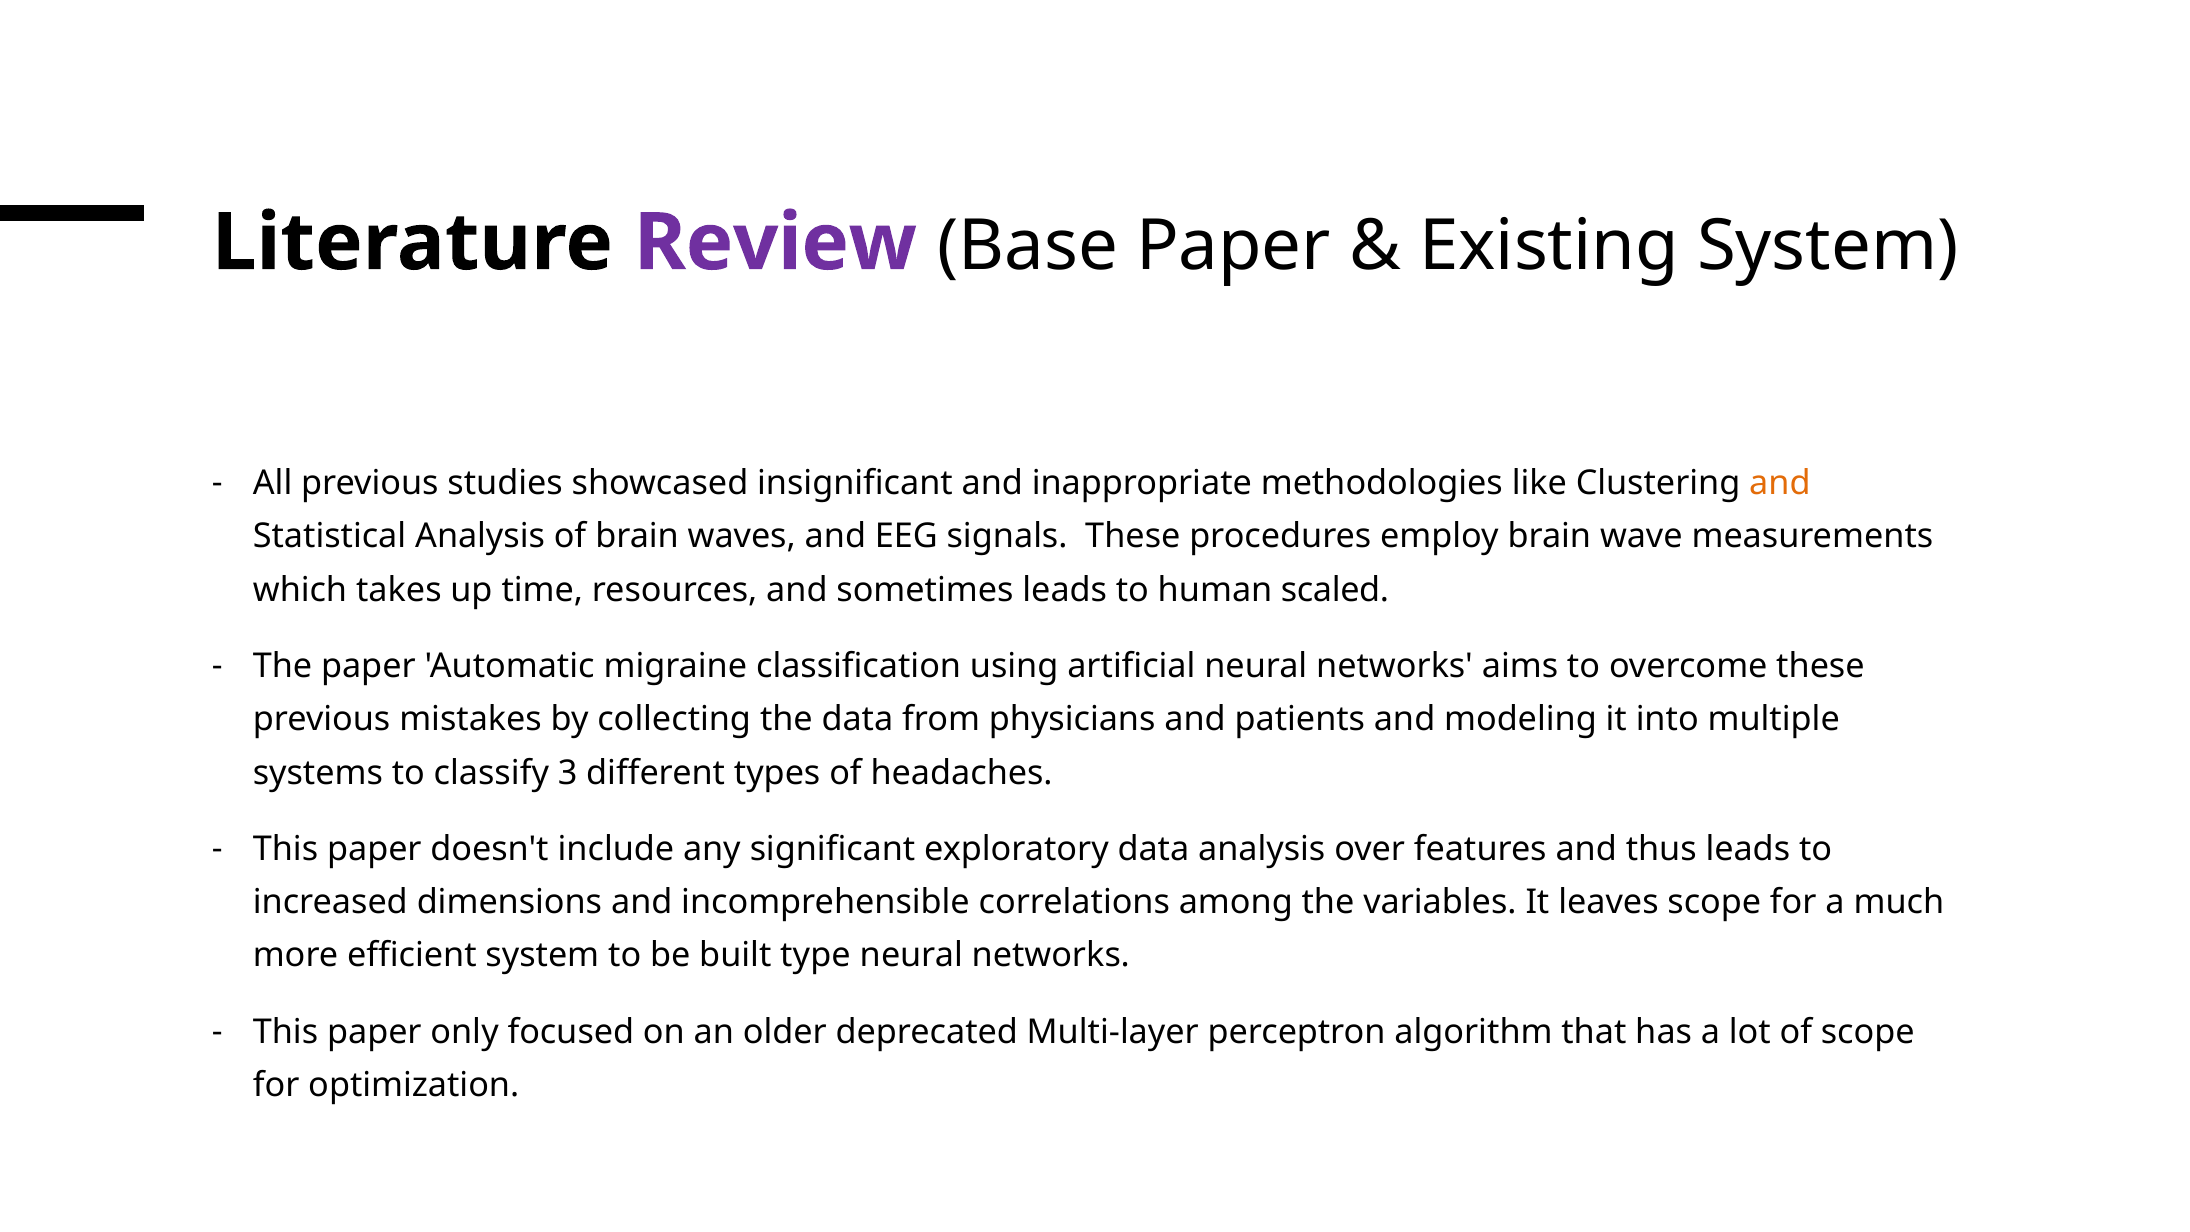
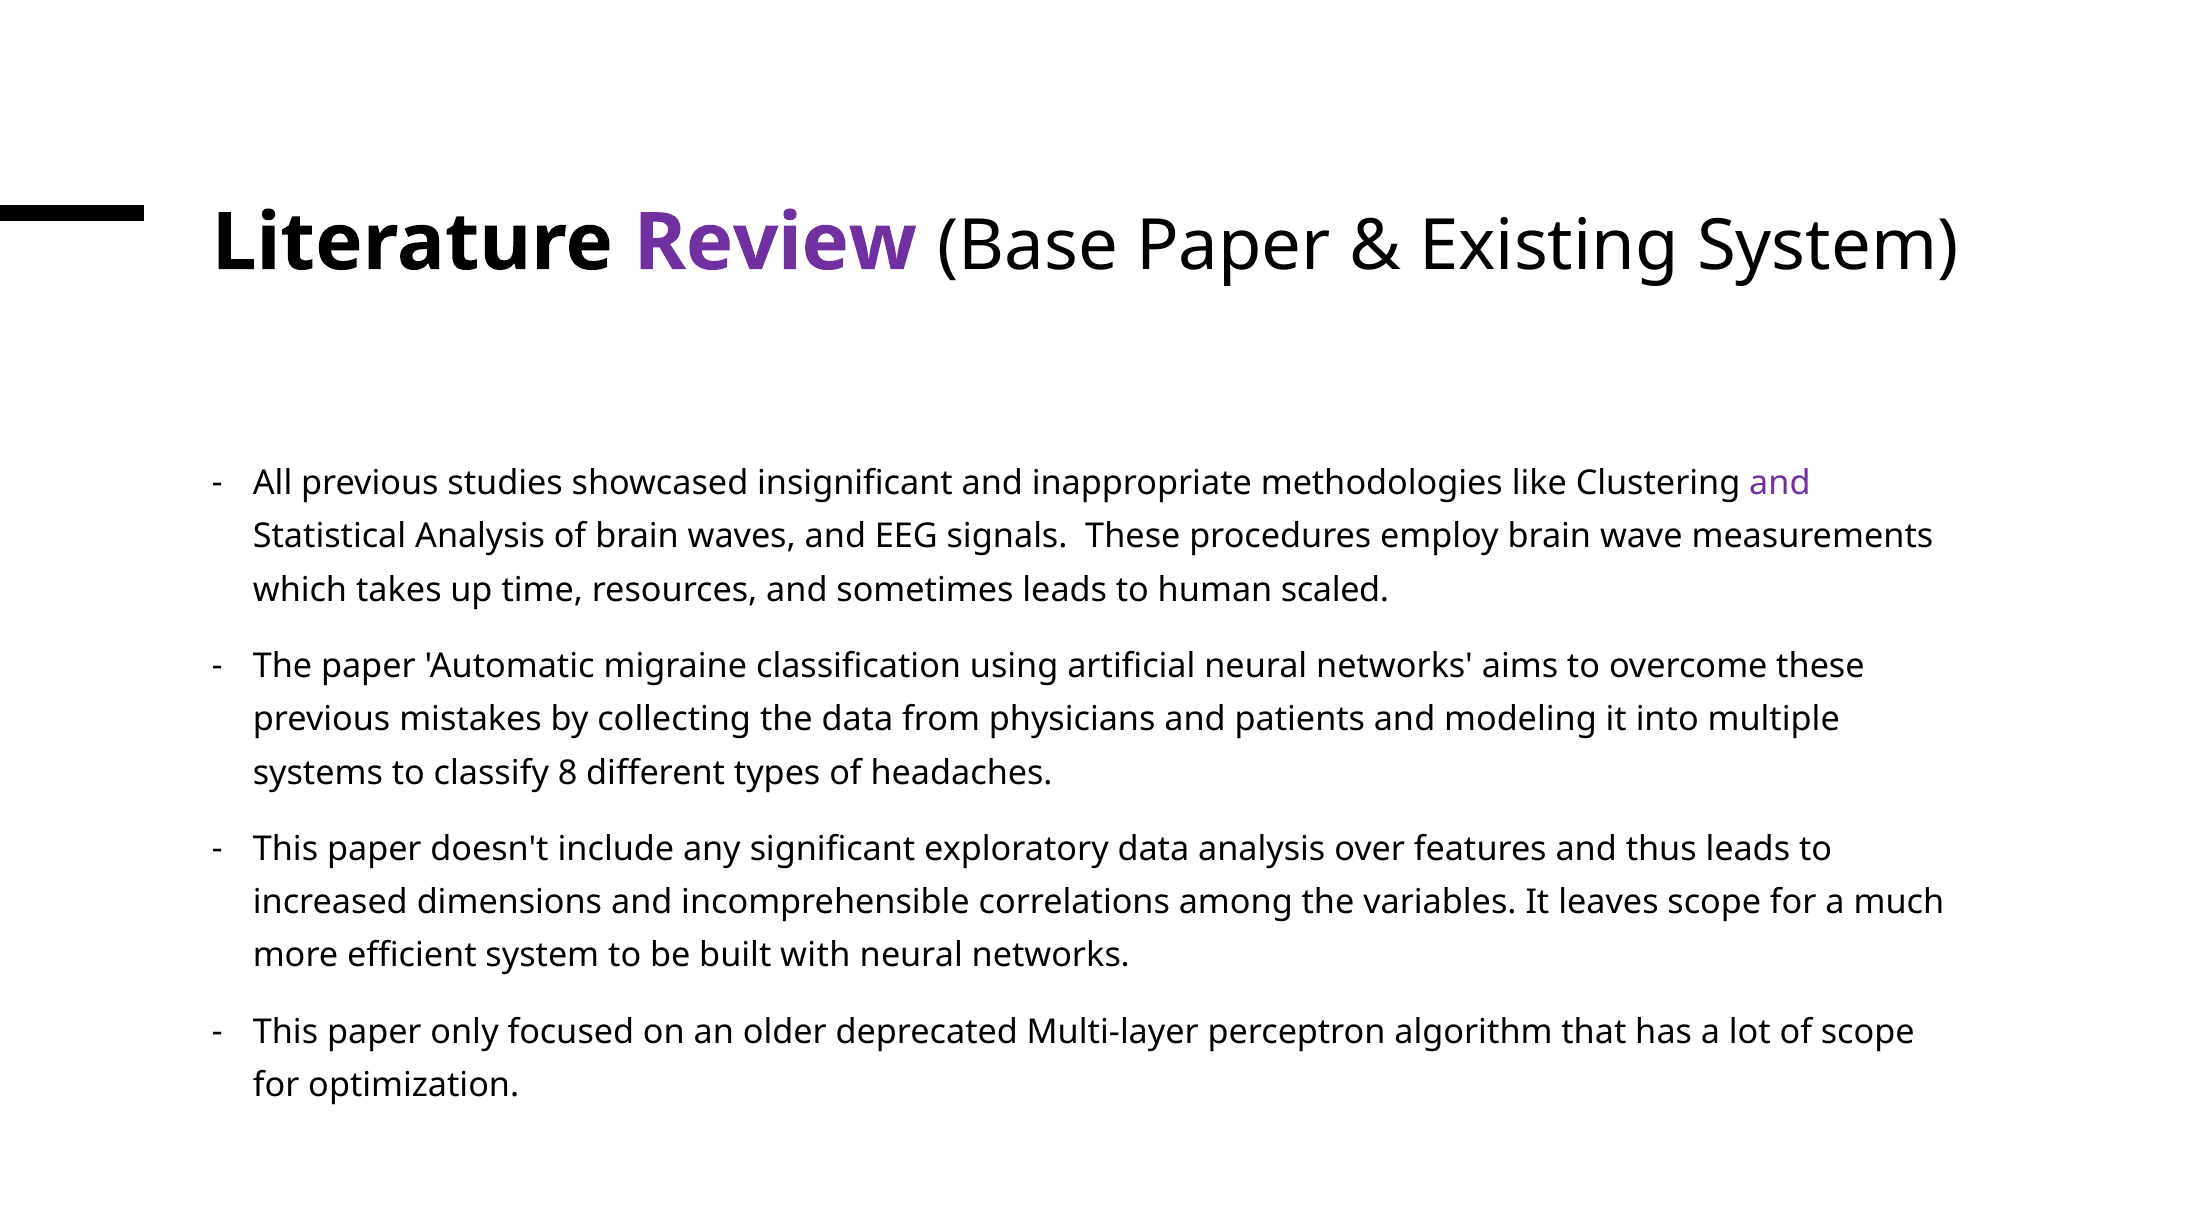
and colour: orange -> purple (1780, 483)
3: 3 -> 8 (568, 773)
type: type -> with (815, 956)
